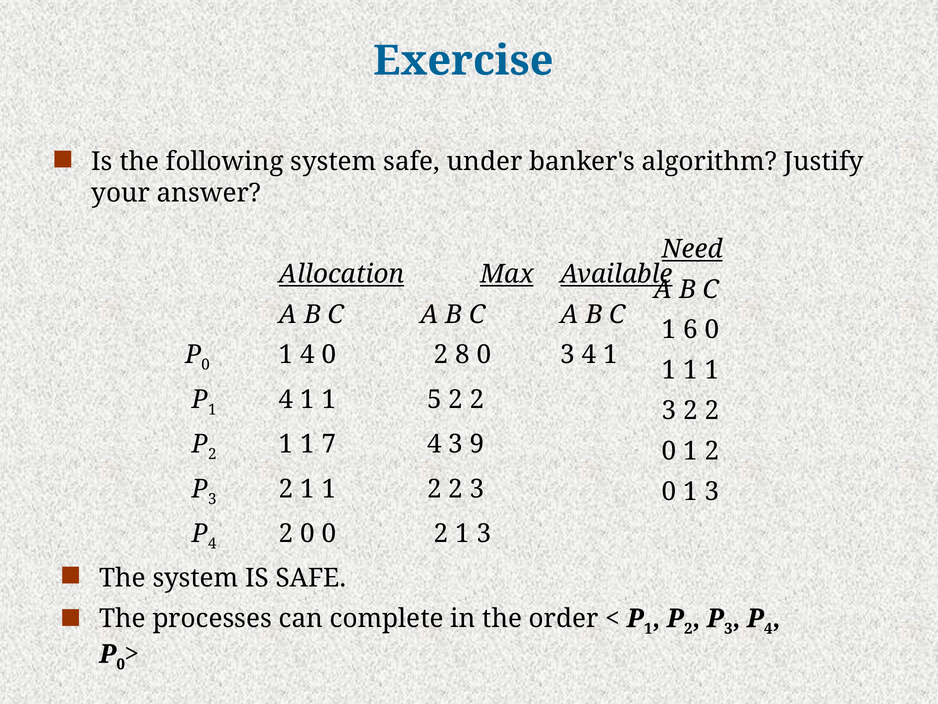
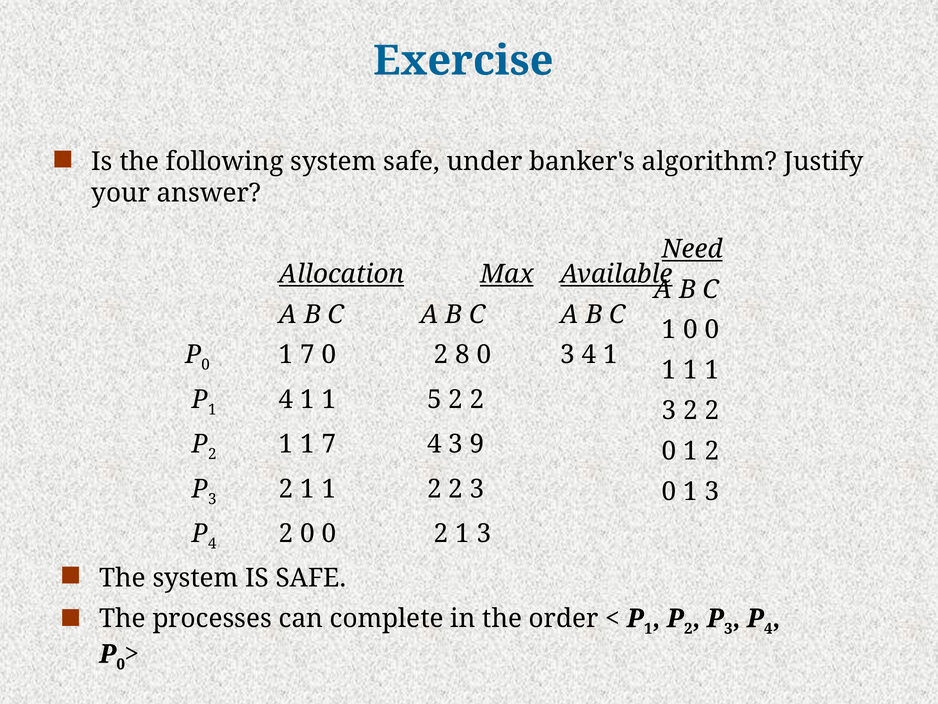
1 6: 6 -> 0 (691, 330)
0 1 4: 4 -> 7 (308, 355)
